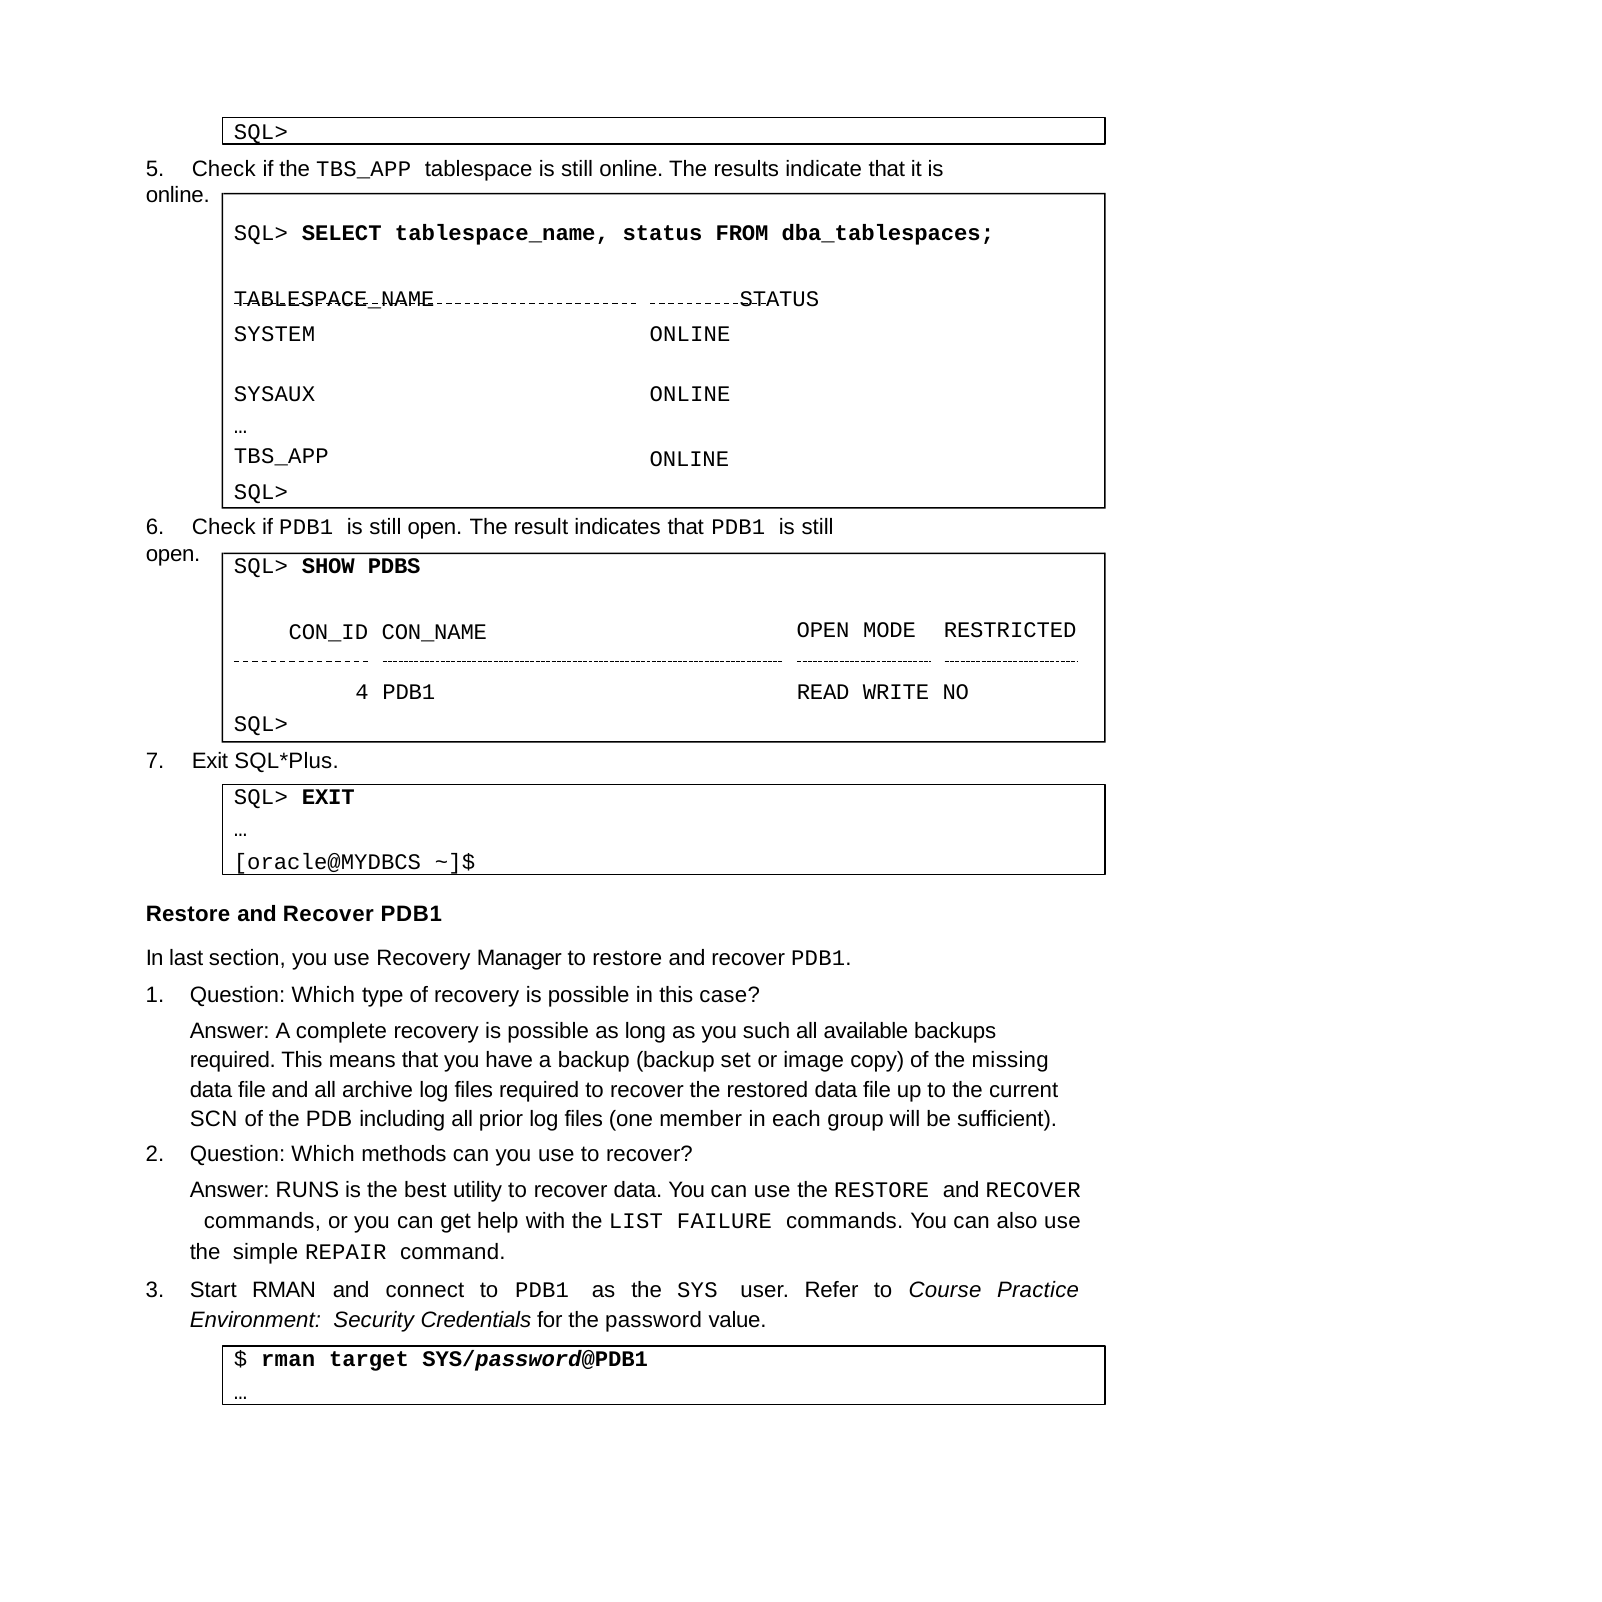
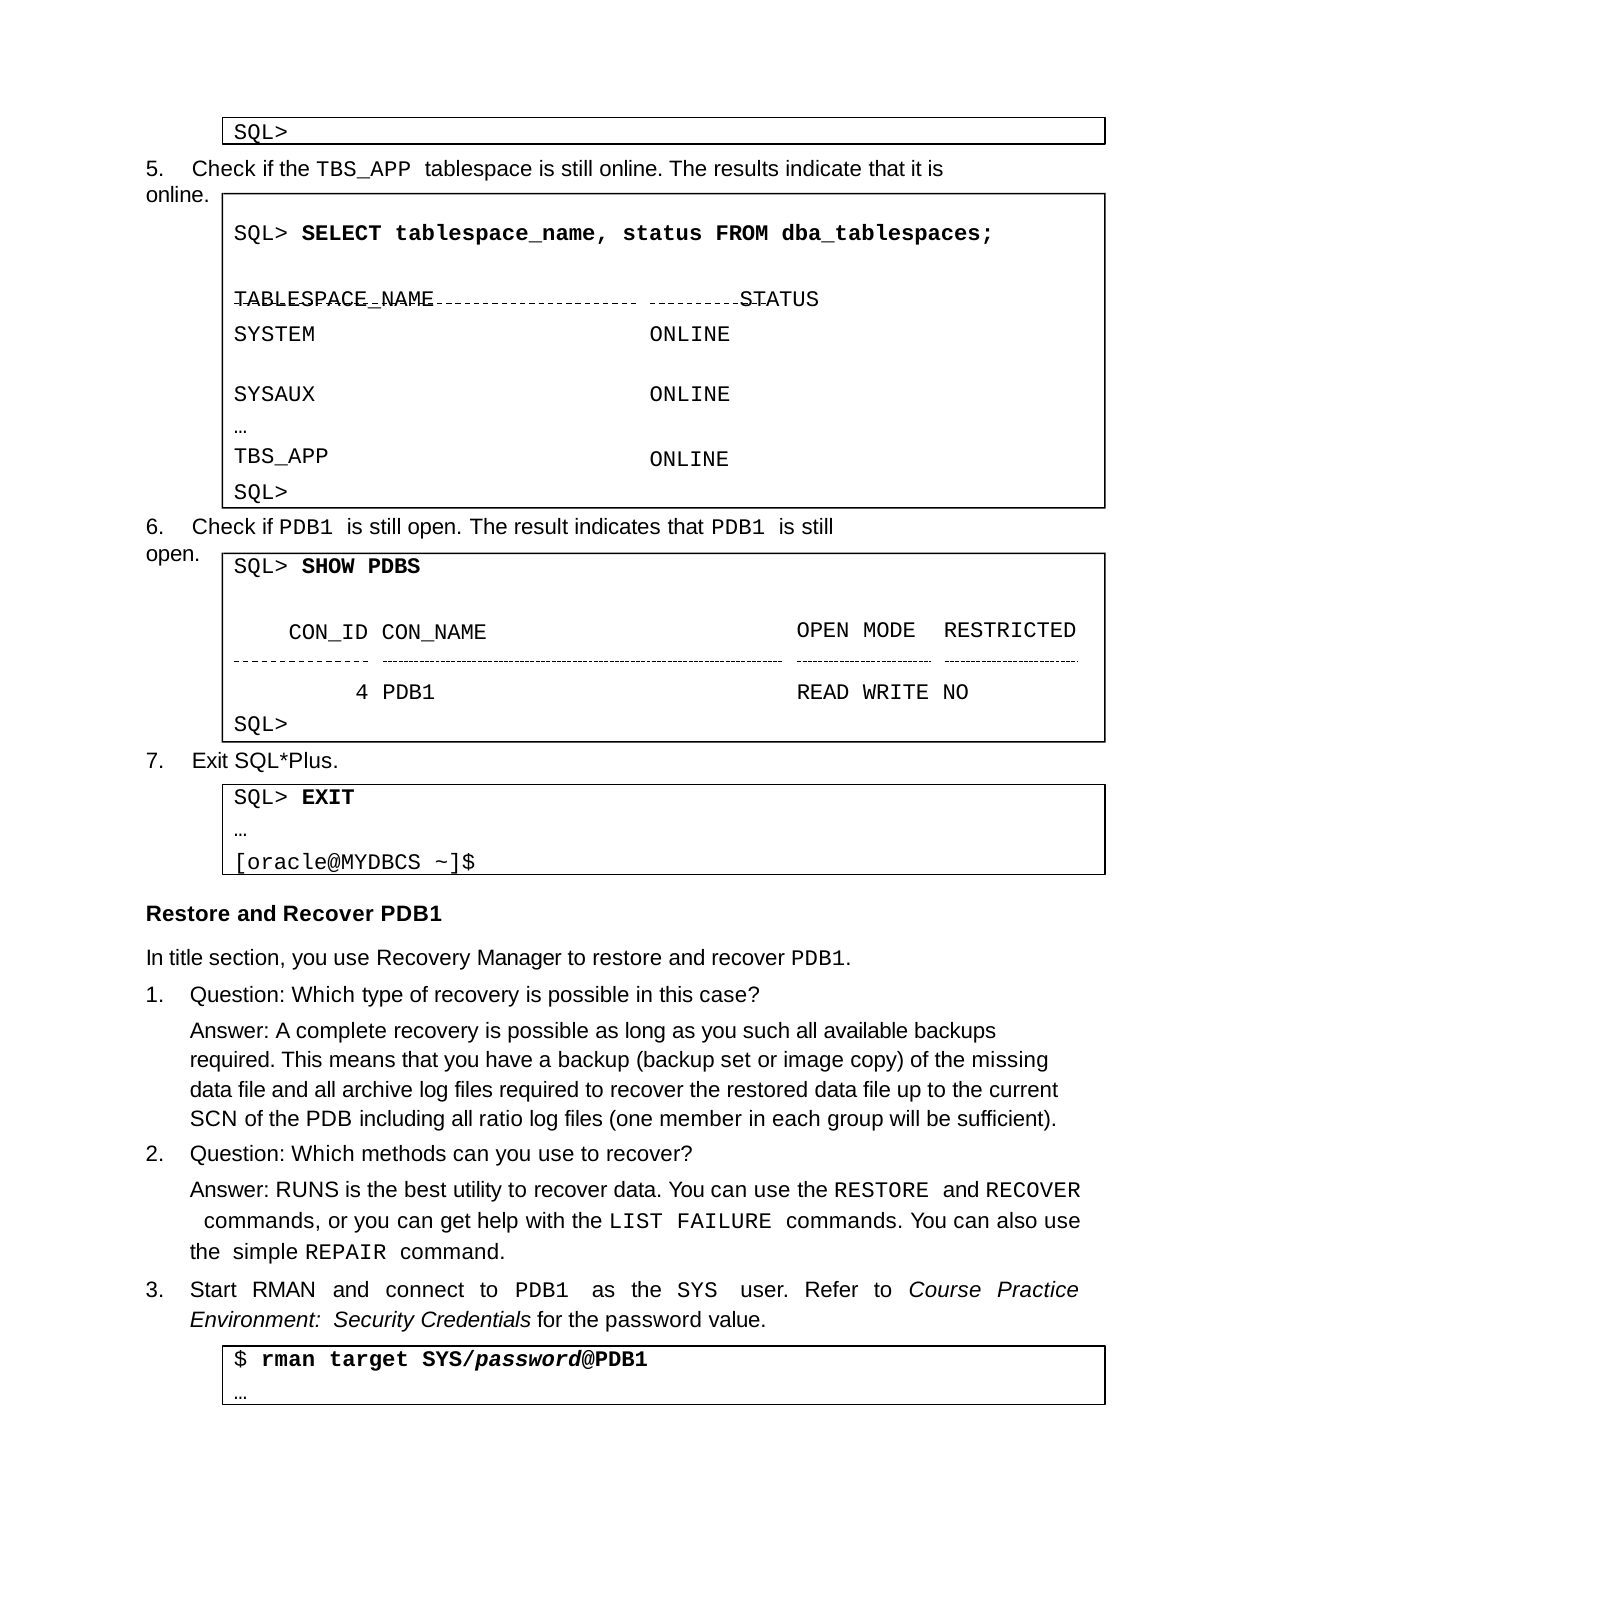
last: last -> title (186, 958)
prior: prior -> ratio (501, 1119)
